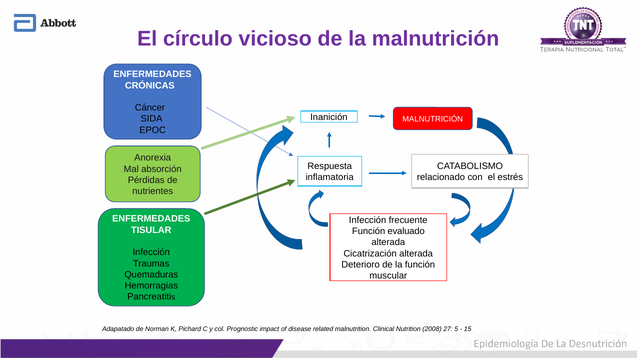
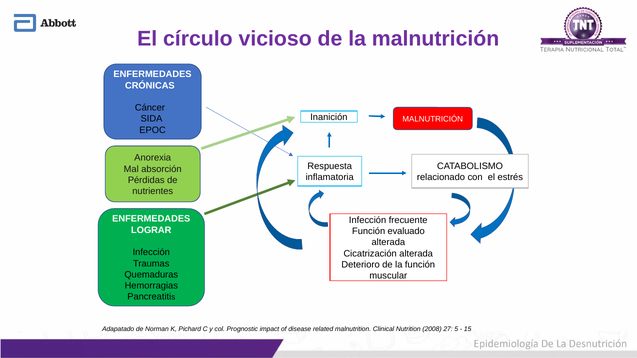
TISULAR: TISULAR -> LOGRAR (151, 230)
